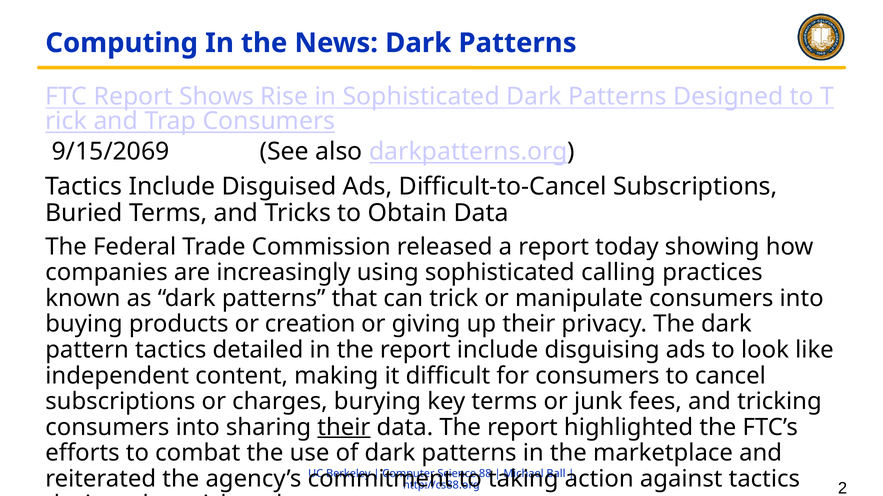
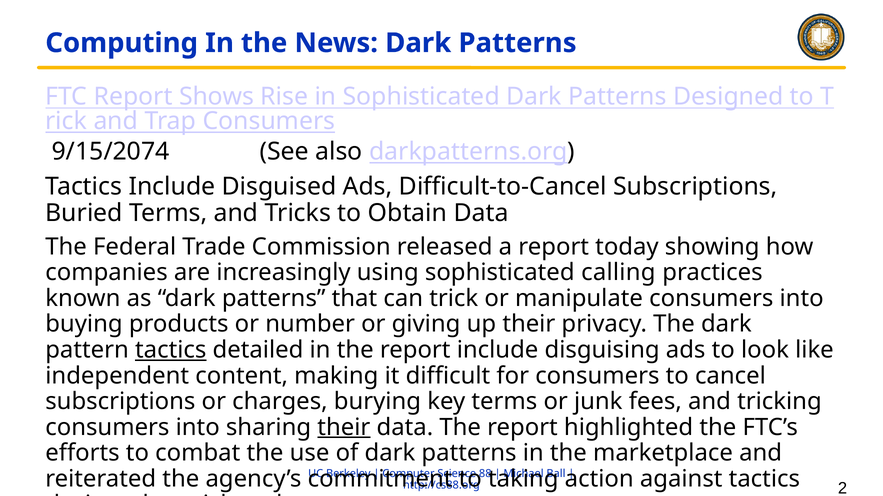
9/15/2069: 9/15/2069 -> 9/15/2074 (111, 152)
creation: creation -> number (310, 325)
tactics underline: none -> present (171, 350)
